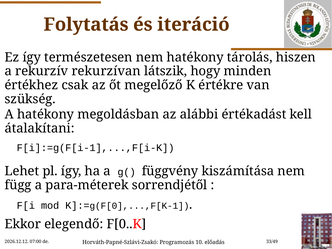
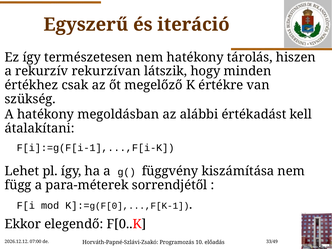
Folytatás: Folytatás -> Egyszerű (86, 25)
